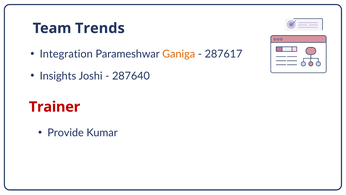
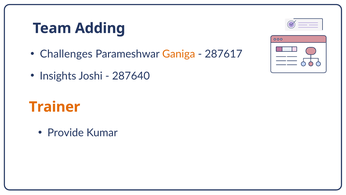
Trends: Trends -> Adding (100, 28)
Integration: Integration -> Challenges (66, 54)
Trainer colour: red -> orange (55, 107)
